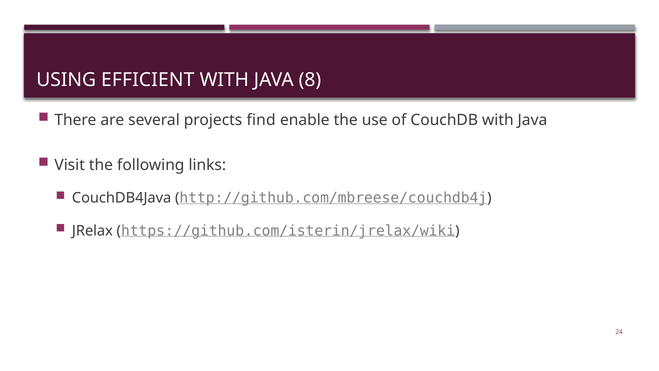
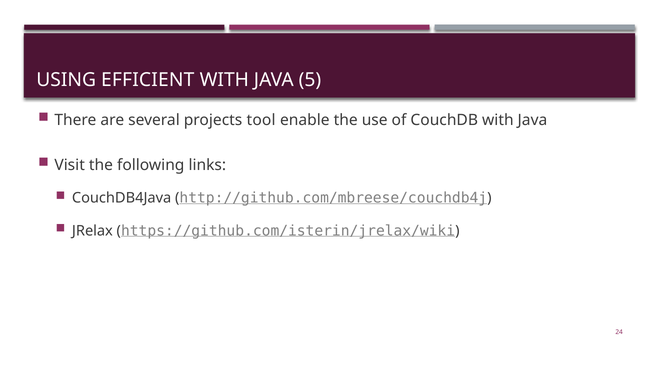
8: 8 -> 5 (310, 80)
find: find -> tool (261, 120)
